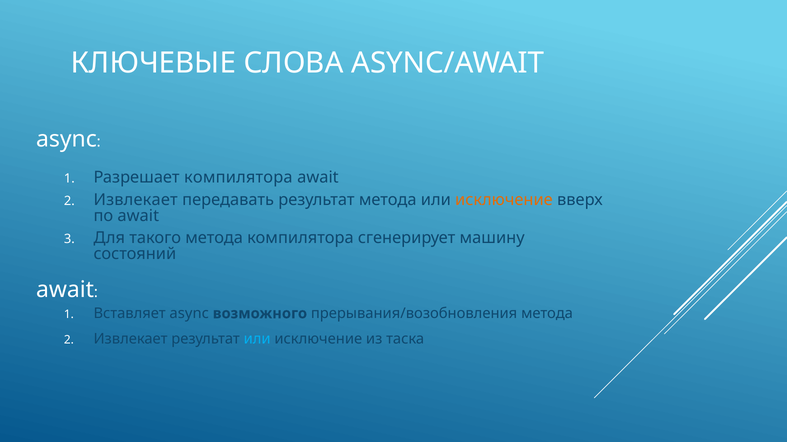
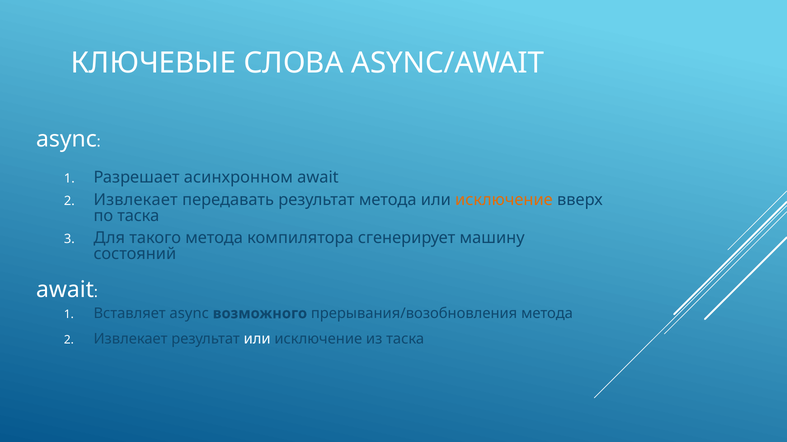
Разрешает компилятора: компилятора -> асинхронном (238, 178)
по await: await -> таска (138, 216)
или colour: light blue -> white (257, 339)
